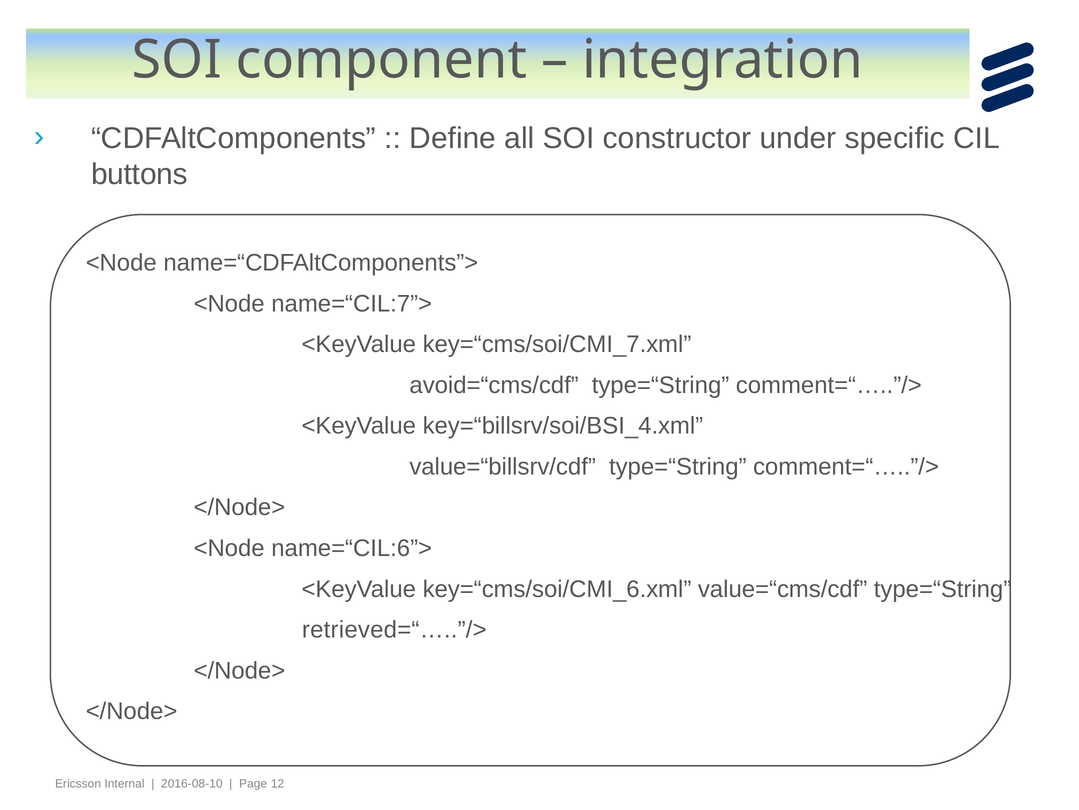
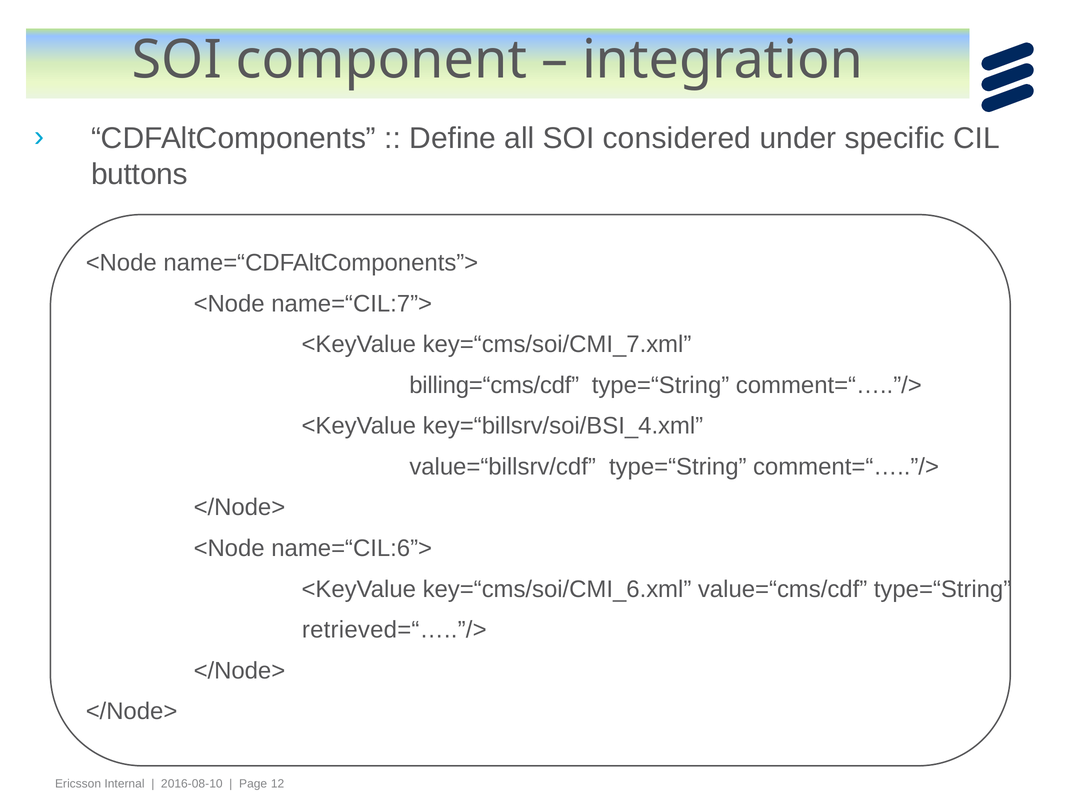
constructor: constructor -> considered (677, 138)
avoid=“cms/cdf: avoid=“cms/cdf -> billing=“cms/cdf (494, 385)
